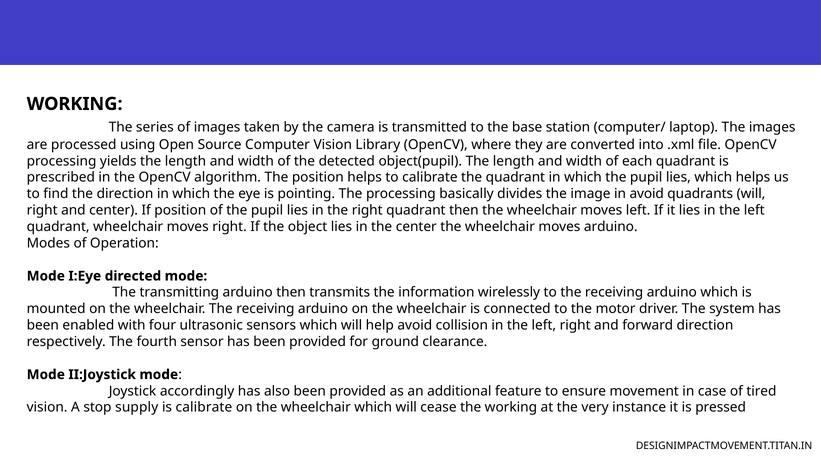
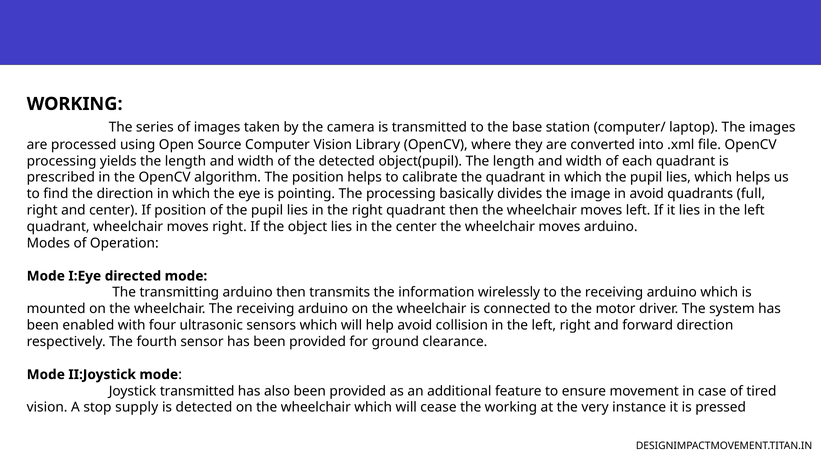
quadrants will: will -> full (751, 194)
Joystick accordingly: accordingly -> transmitted (197, 391)
is calibrate: calibrate -> detected (204, 407)
